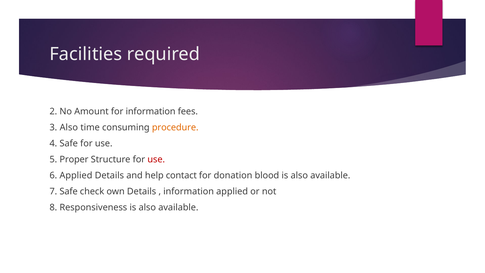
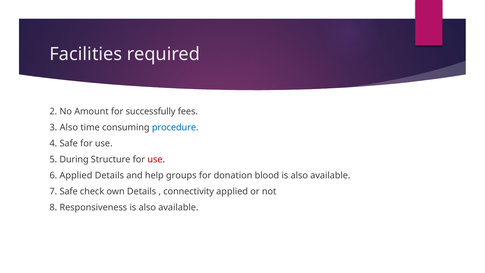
for information: information -> successfully (151, 111)
procedure colour: orange -> blue (175, 127)
Proper: Proper -> During (74, 159)
contact: contact -> groups (181, 175)
information: information -> connectivity (189, 191)
